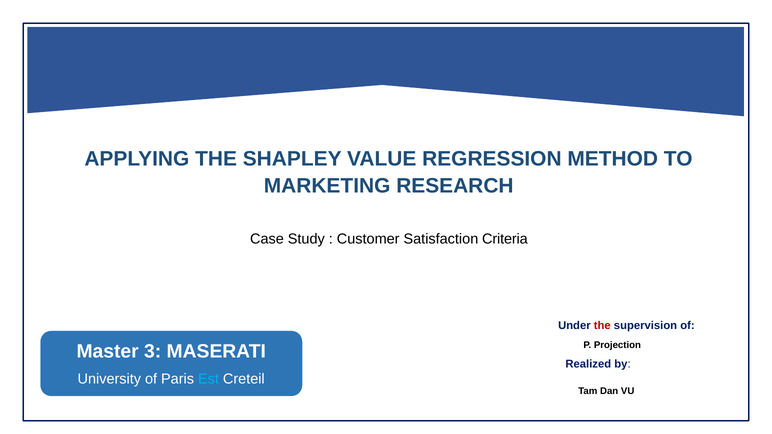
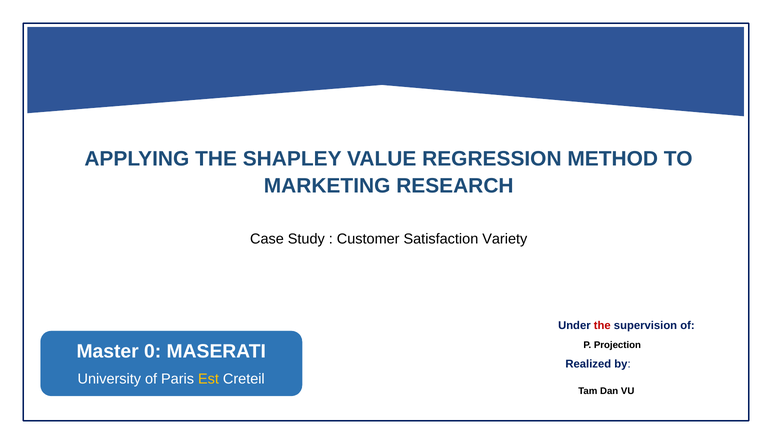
Criteria: Criteria -> Variety (505, 239)
3: 3 -> 0 (153, 352)
Est colour: light blue -> yellow (209, 379)
